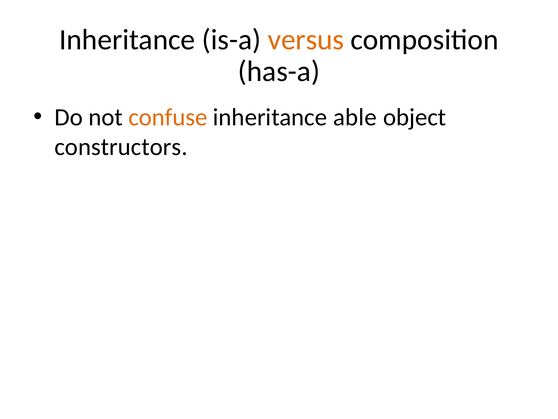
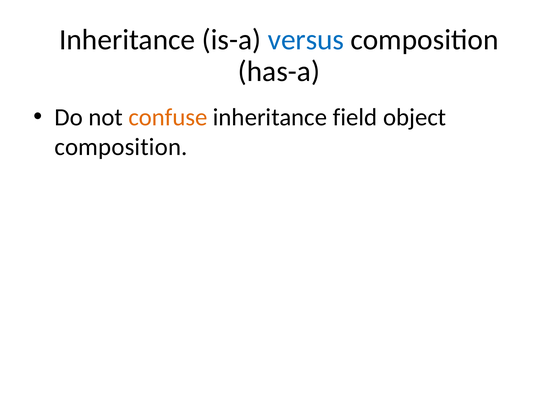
versus colour: orange -> blue (306, 40)
able: able -> field (355, 117)
constructors: constructors -> composition (121, 147)
